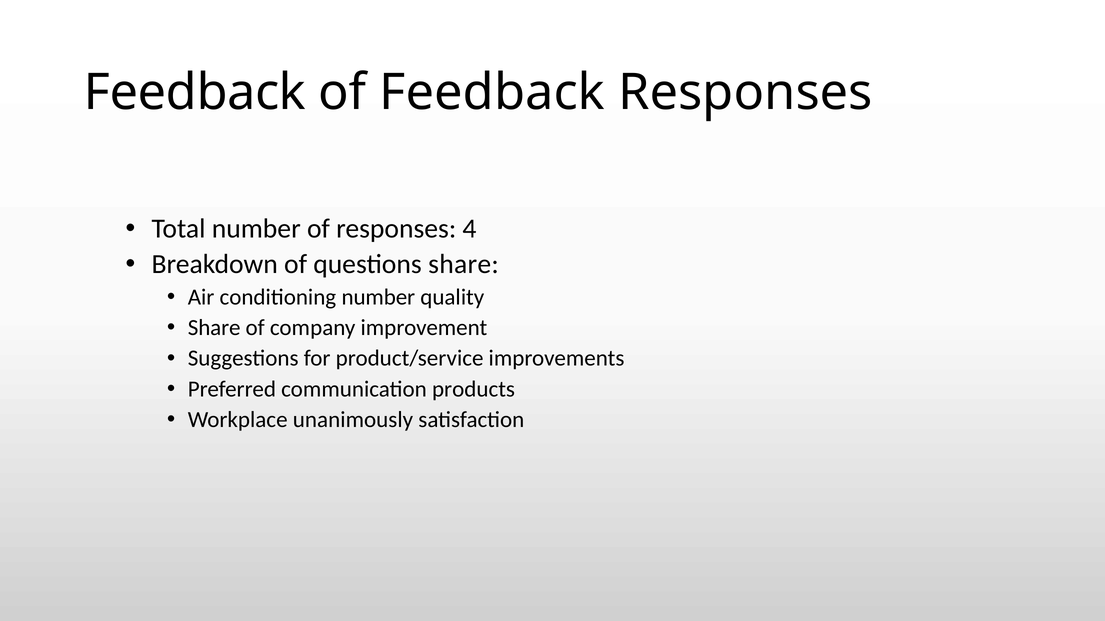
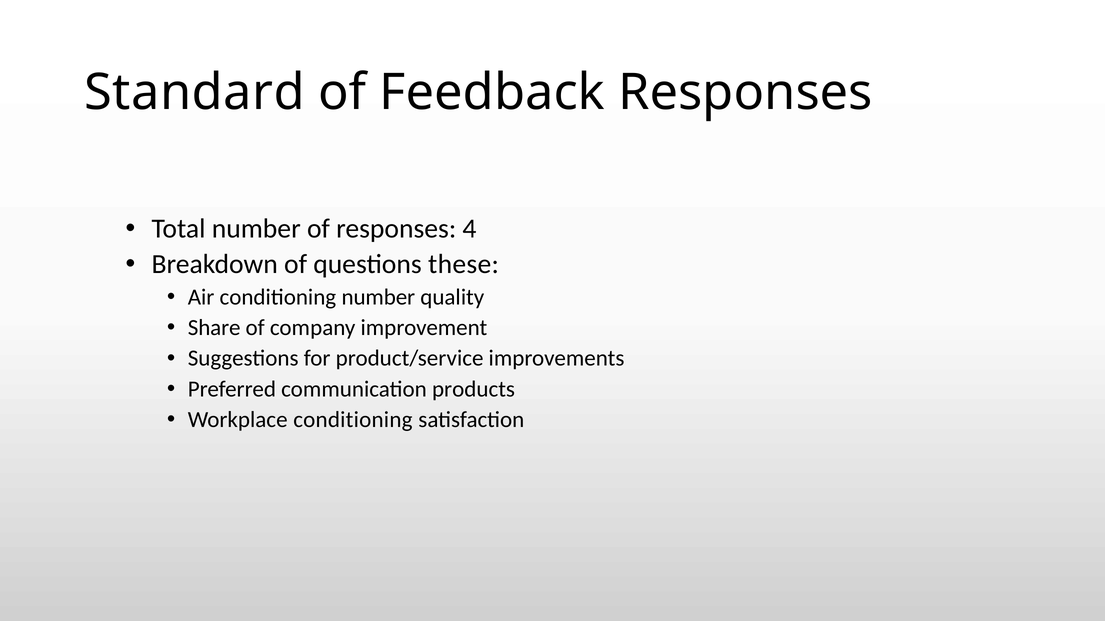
Feedback: Feedback -> Standard (194, 93)
questions share: share -> these (464, 264)
Workplace unanimously: unanimously -> conditioning (353, 420)
